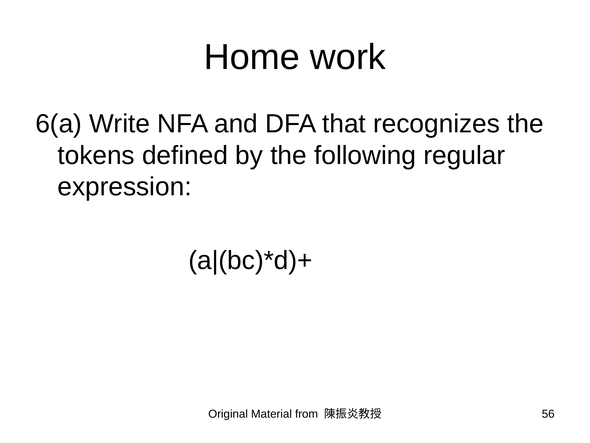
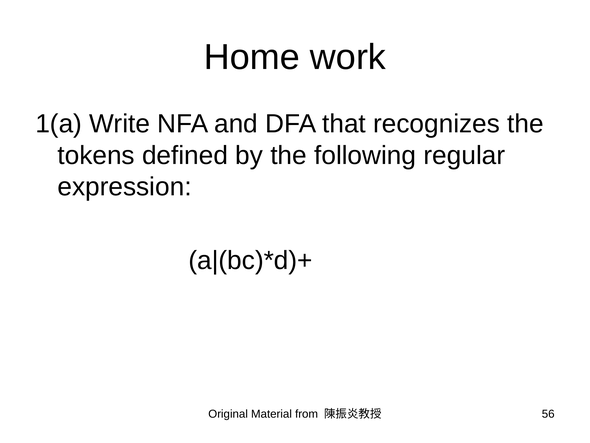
6(a: 6(a -> 1(a (59, 124)
